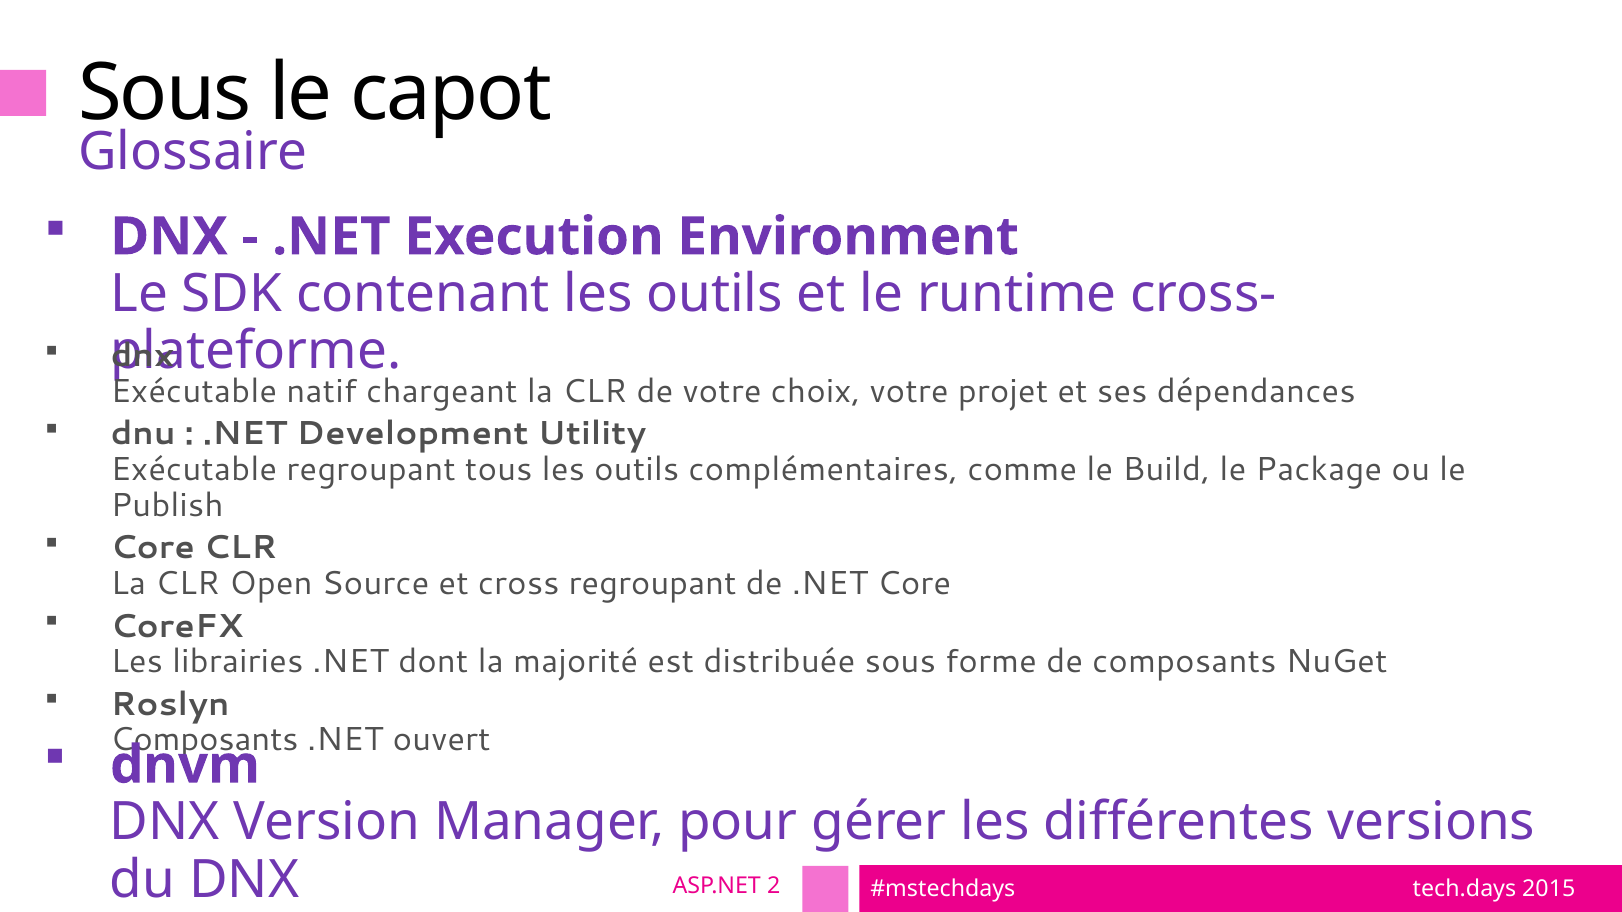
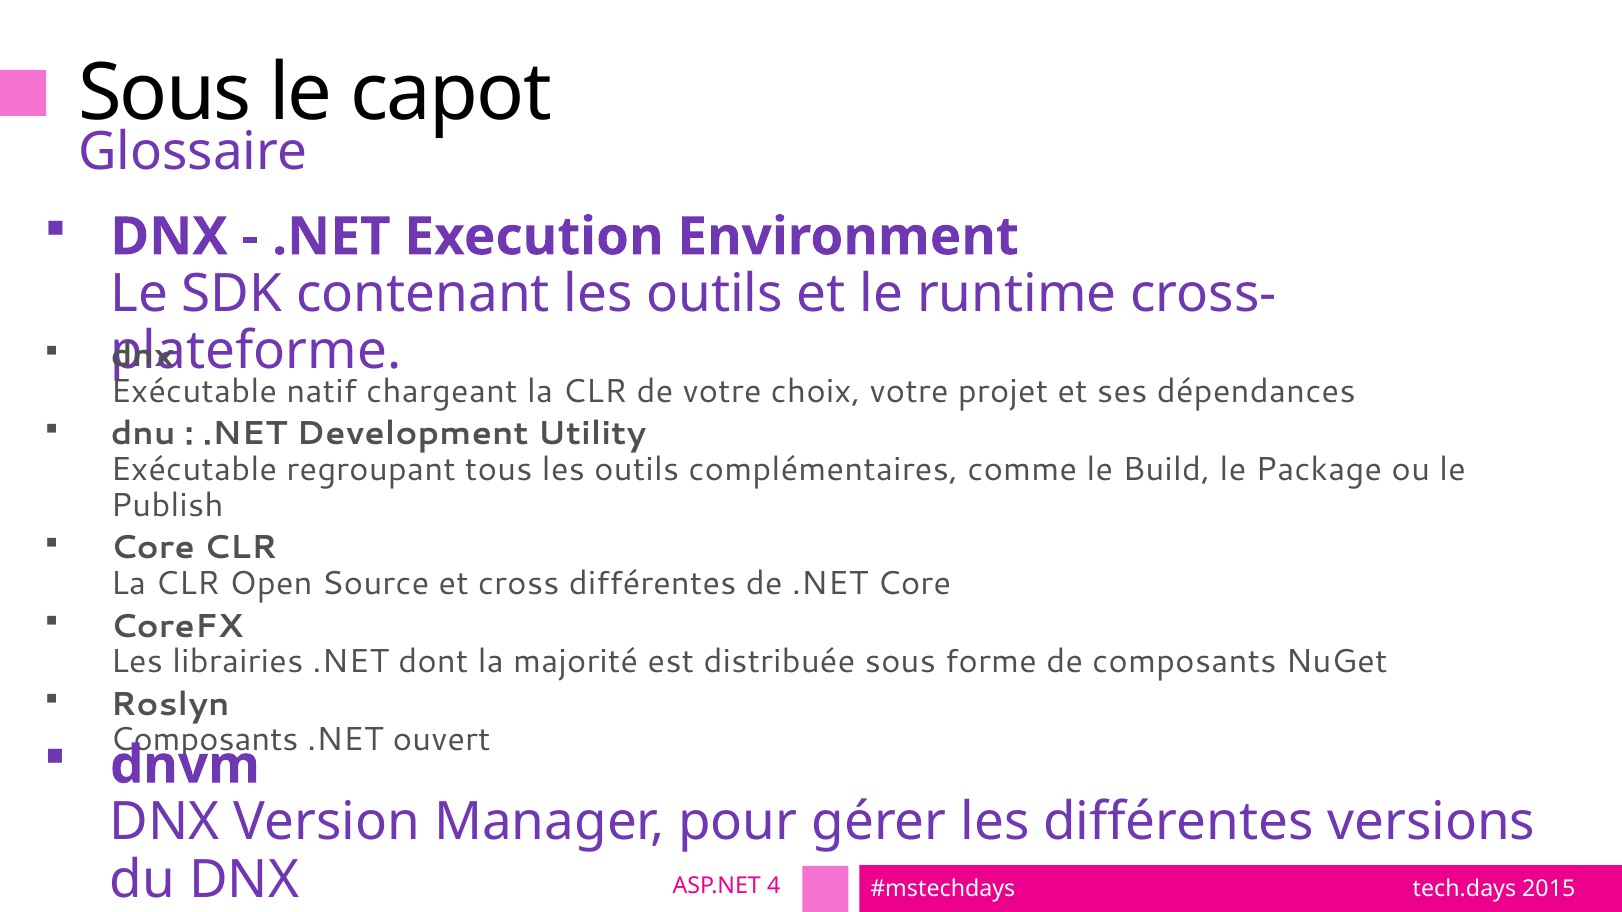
cross regroupant: regroupant -> différentes (653, 584)
2: 2 -> 4 (774, 886)
